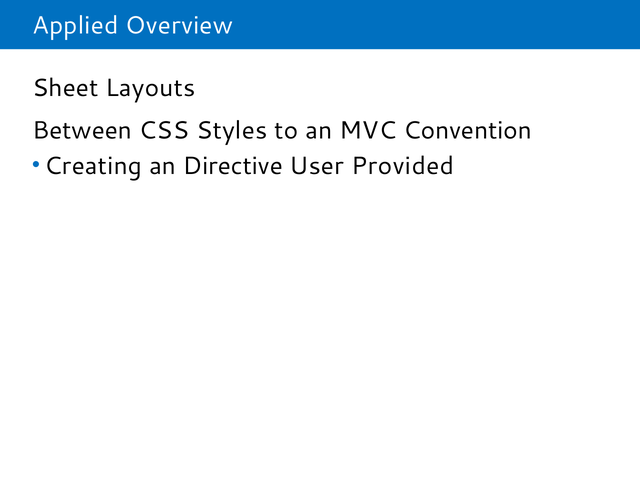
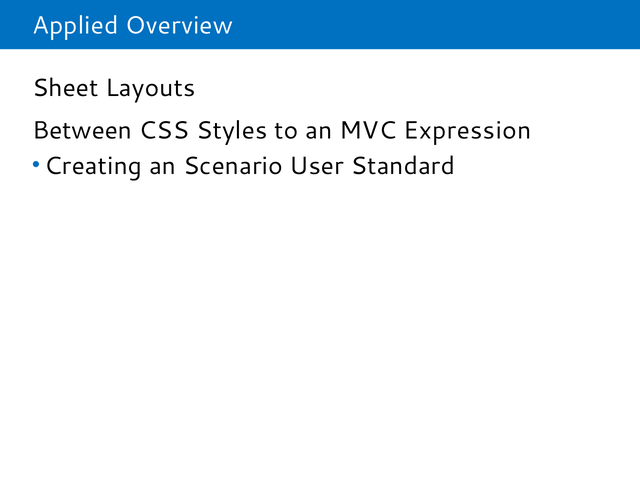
Convention: Convention -> Expression (467, 131)
Directive: Directive -> Scenario (233, 166)
Provided: Provided -> Standard (403, 166)
